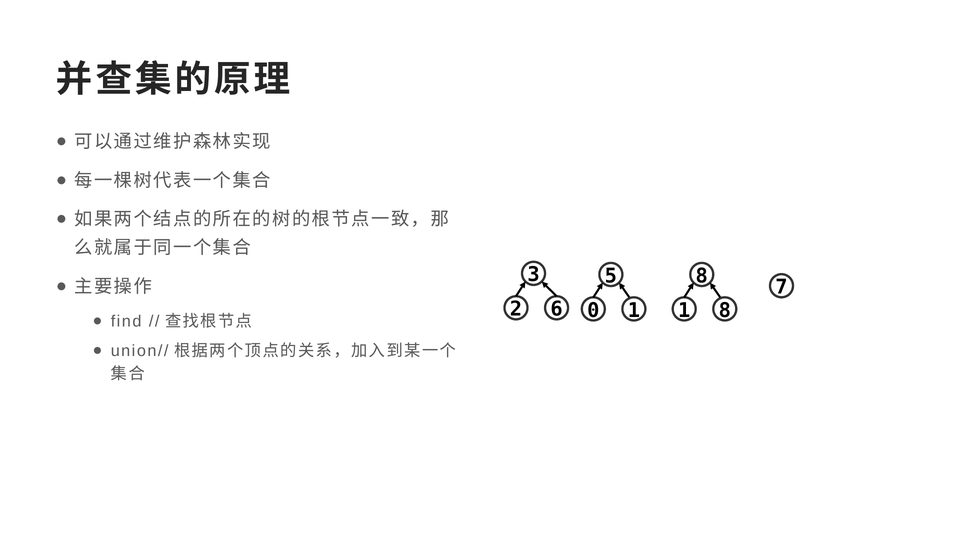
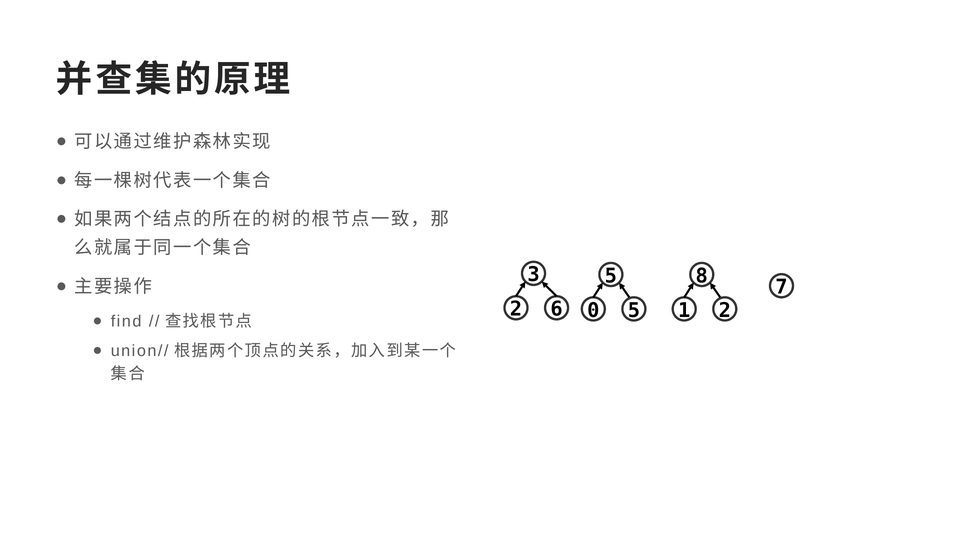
0 1: 1 -> 5 (634, 310)
8: 8 -> 2 (725, 310)
